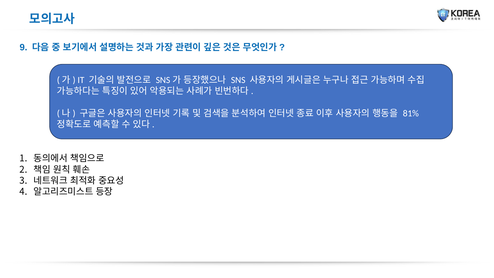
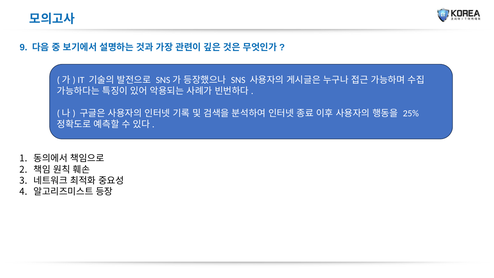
81%: 81% -> 25% (411, 113)
